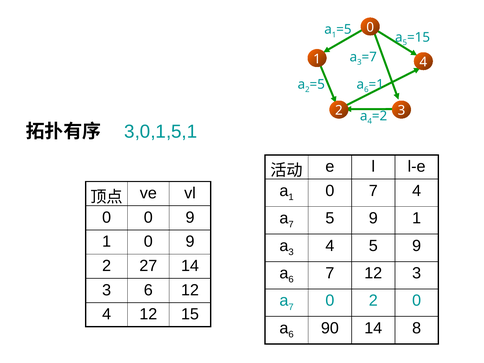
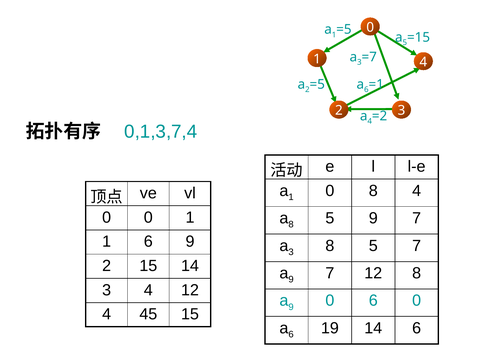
3,0,1,5,1: 3,0,1,5,1 -> 0,1,3,7,4 (161, 132)
0 7: 7 -> 8 (373, 191)
0 0 9: 9 -> 1 (190, 217)
7: 7 -> 8 (291, 224)
5 9 1: 1 -> 7 (417, 218)
0: 0 -> 6 (148, 242)
3 4: 4 -> 8 (330, 246)
9: 9 -> 7 (417, 246)
2 27: 27 -> 15 (148, 266)
6: 6 -> 9 (291, 280)
12 3: 3 -> 8 (417, 273)
3 6: 6 -> 4 (148, 290)
7: 7 -> 9 (291, 307)
0 2: 2 -> 6 (373, 301)
4 12: 12 -> 45 (148, 314)
90: 90 -> 19 (330, 328)
14 8: 8 -> 6 (417, 328)
